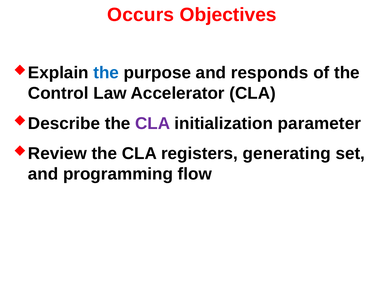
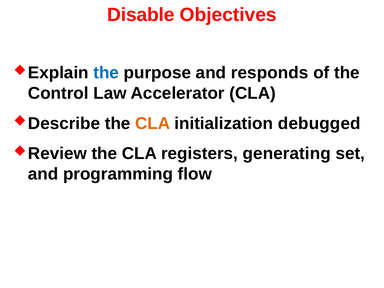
Occurs: Occurs -> Disable (141, 15)
CLA colour: purple -> orange (153, 123)
parameter: parameter -> debugged (319, 123)
